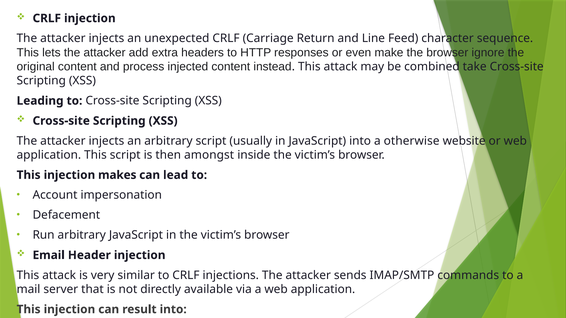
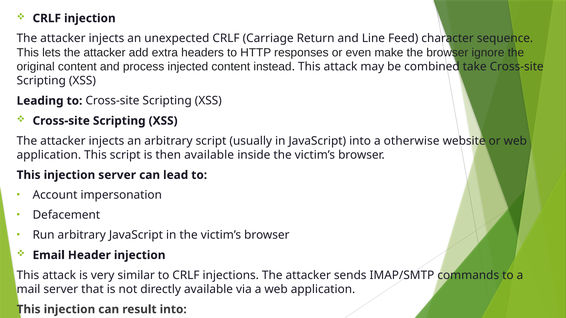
then amongst: amongst -> available (209, 155)
injection makes: makes -> server (117, 175)
